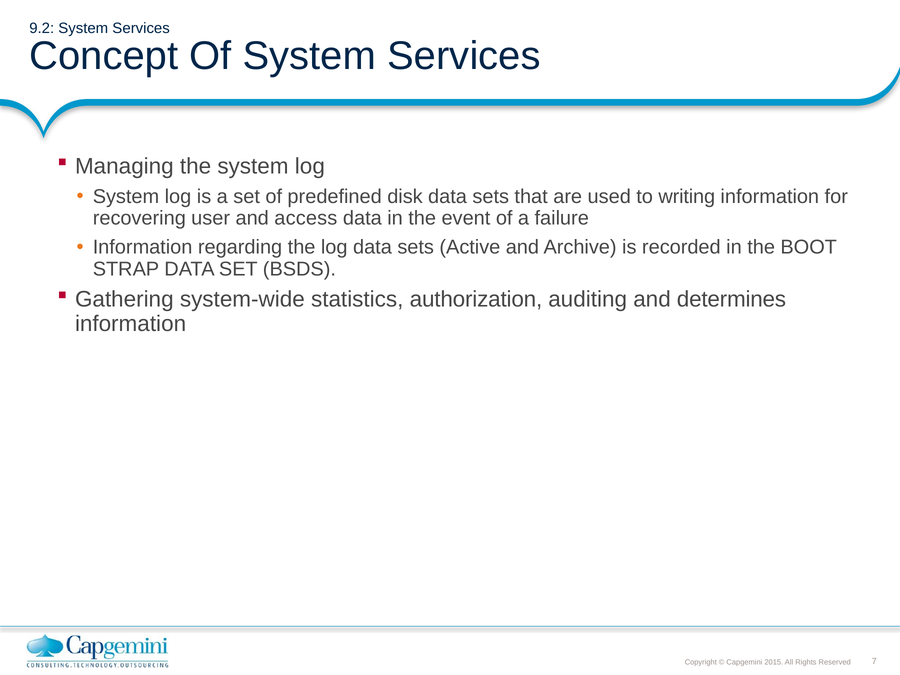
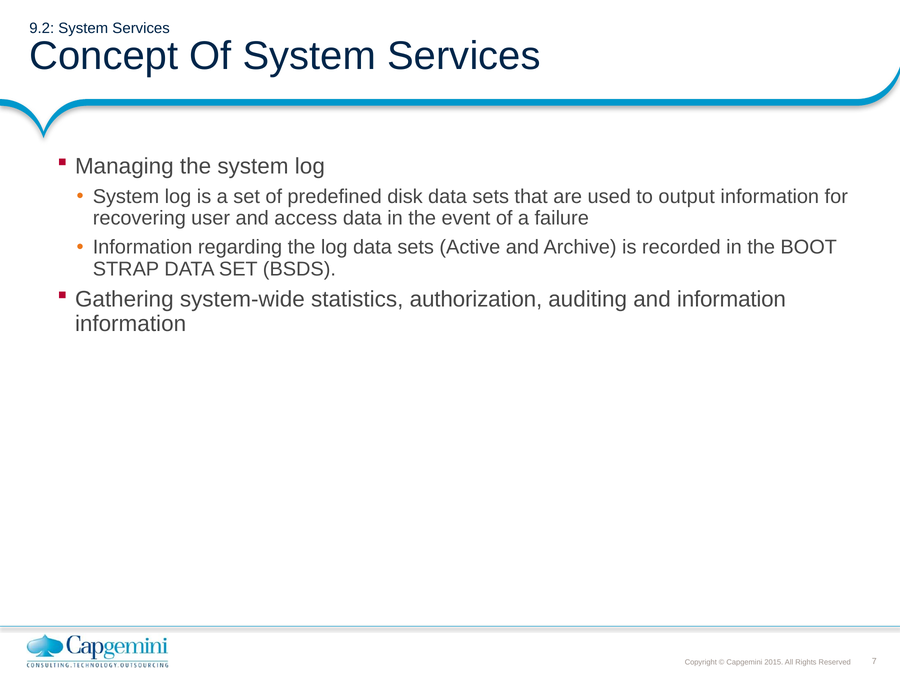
writing: writing -> output (687, 197)
and determines: determines -> information (731, 299)
